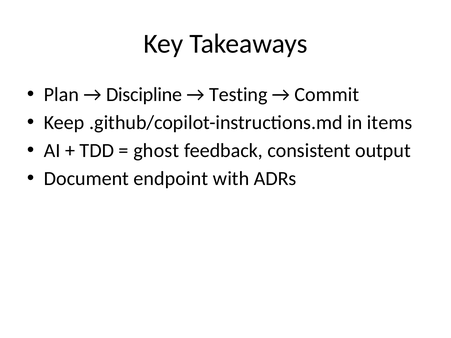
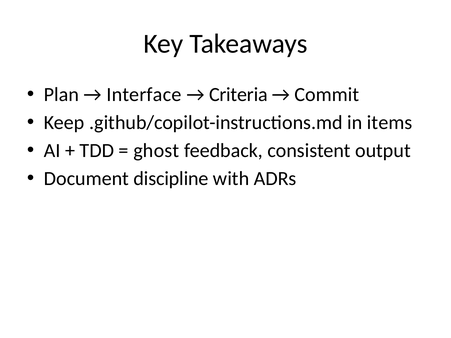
Discipline: Discipline -> Interface (144, 95)
Testing: Testing -> Criteria (238, 95)
endpoint: endpoint -> discipline (171, 179)
